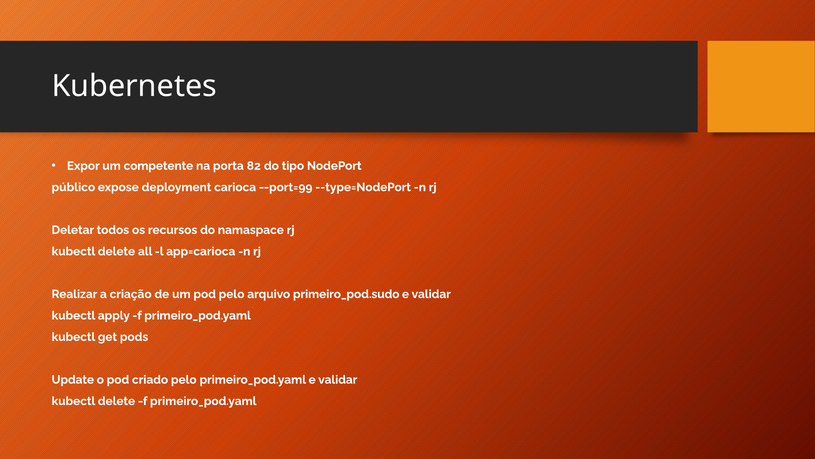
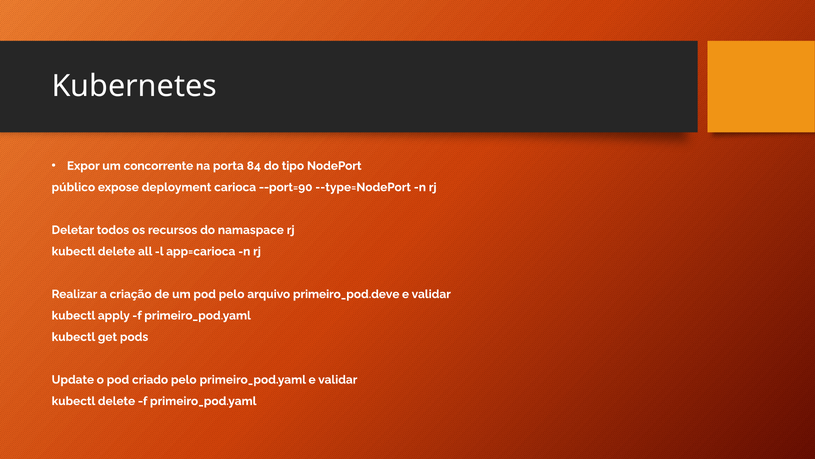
competente: competente -> concorrente (158, 166)
82: 82 -> 84 (254, 166)
--port=99: --port=99 -> --port=90 (286, 187)
primeiro_pod.sudo: primeiro_pod.sudo -> primeiro_pod.deve (346, 294)
